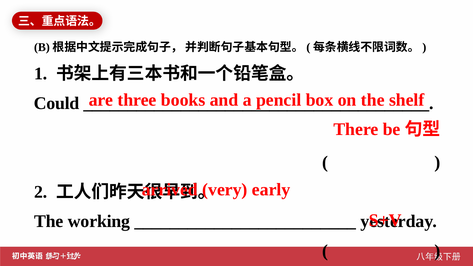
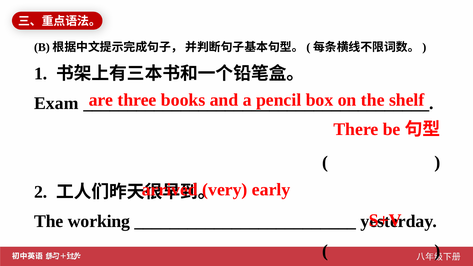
Could: Could -> Exam (56, 103)
